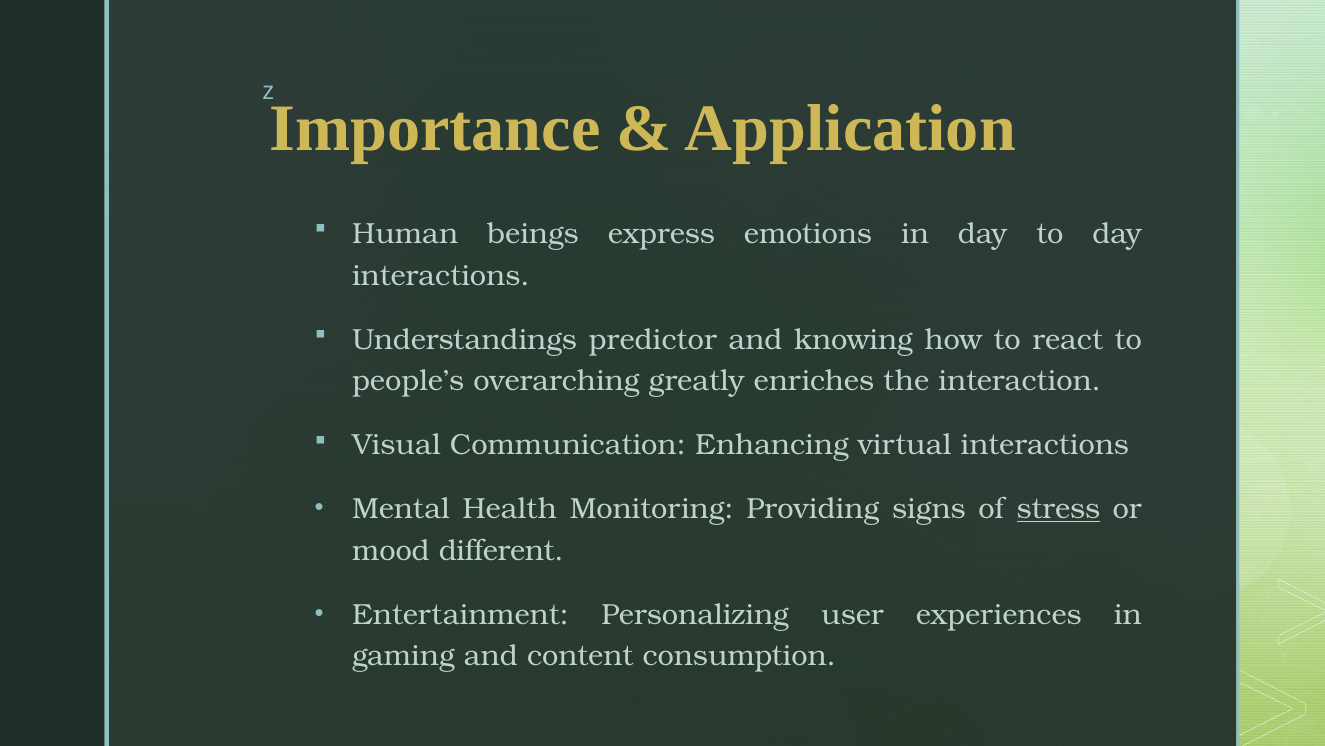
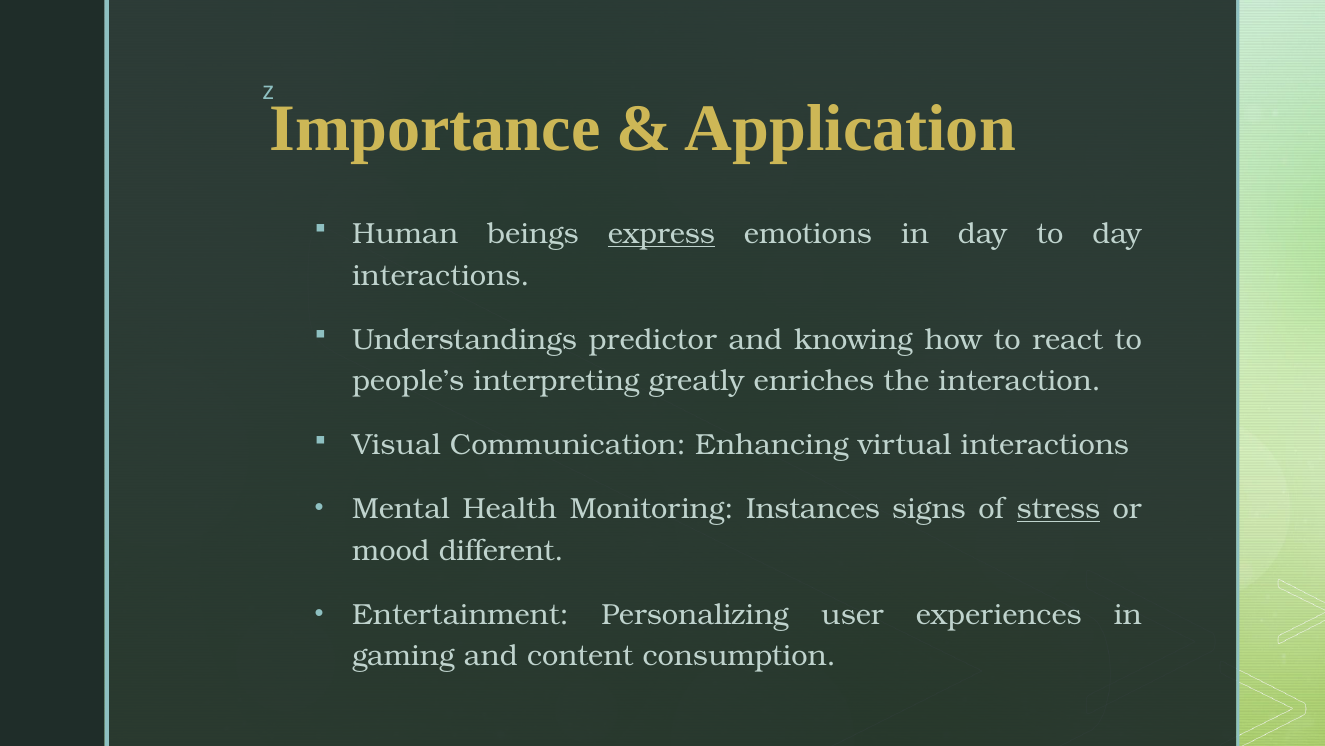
express underline: none -> present (661, 234)
overarching: overarching -> interpreting (556, 381)
Providing: Providing -> Instances (813, 509)
